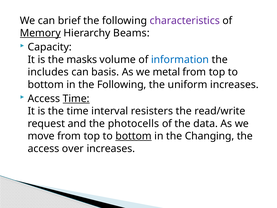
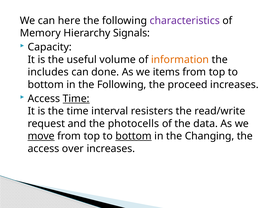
brief: brief -> here (69, 21)
Memory underline: present -> none (40, 33)
Beams: Beams -> Signals (131, 33)
masks: masks -> useful (82, 60)
information colour: blue -> orange (180, 60)
basis: basis -> done (105, 72)
metal: metal -> items (166, 72)
uniform: uniform -> proceed (188, 85)
move underline: none -> present (41, 136)
